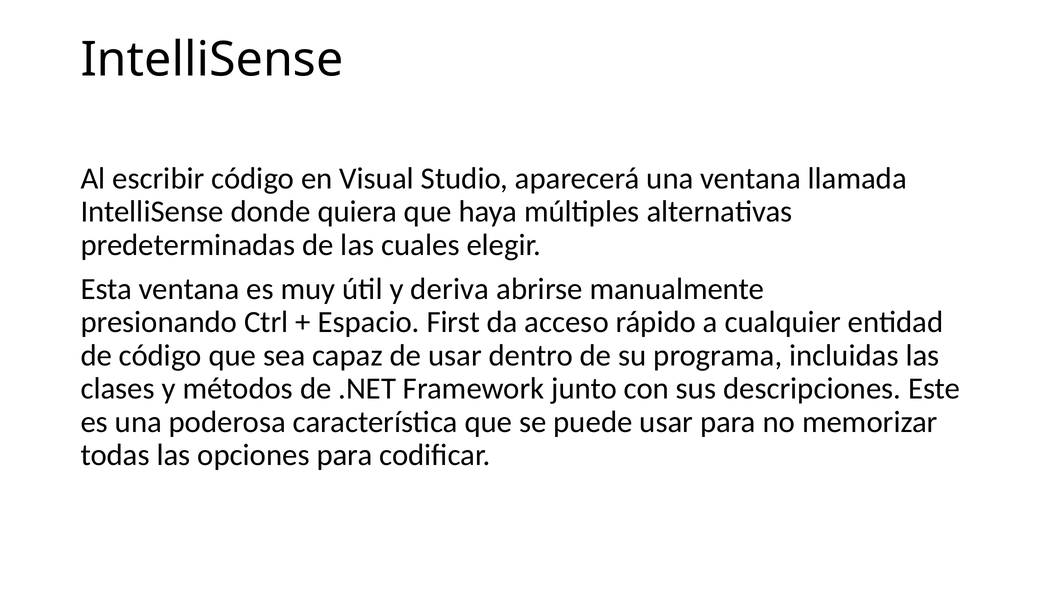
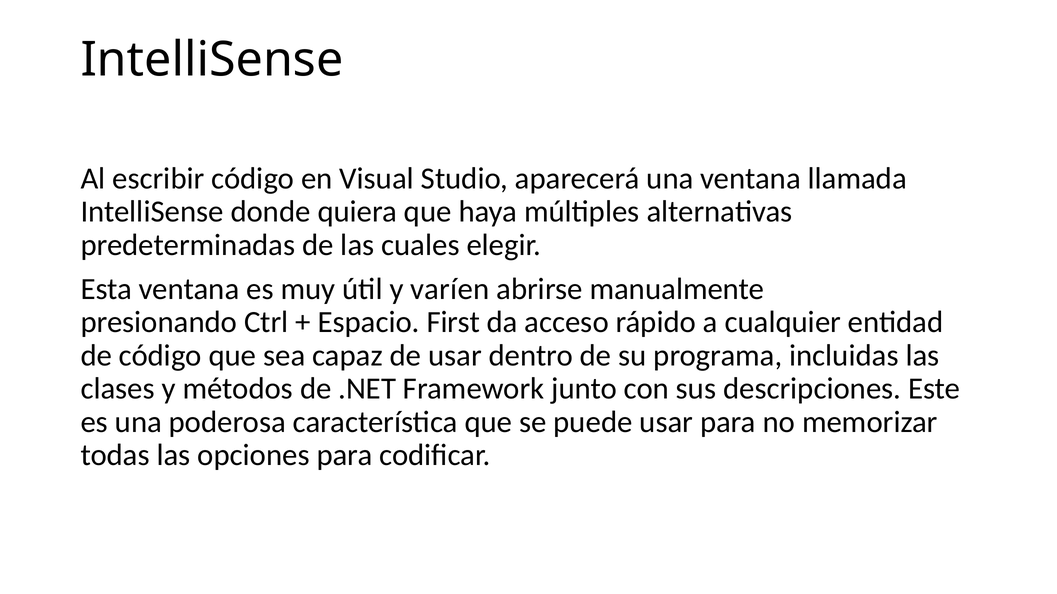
deriva: deriva -> varíen (450, 289)
